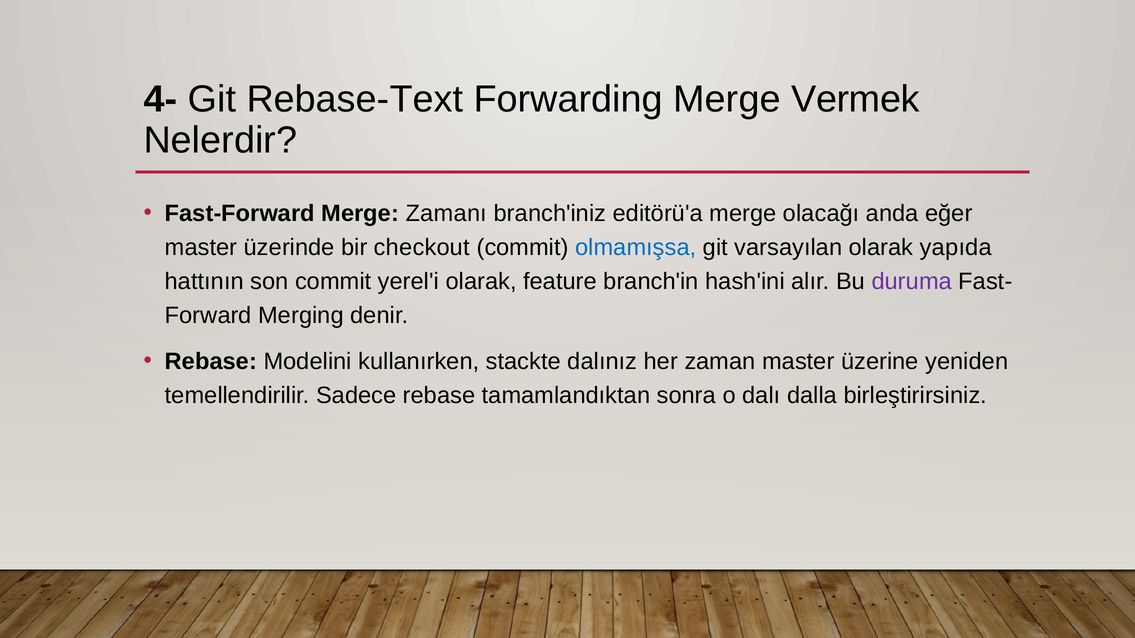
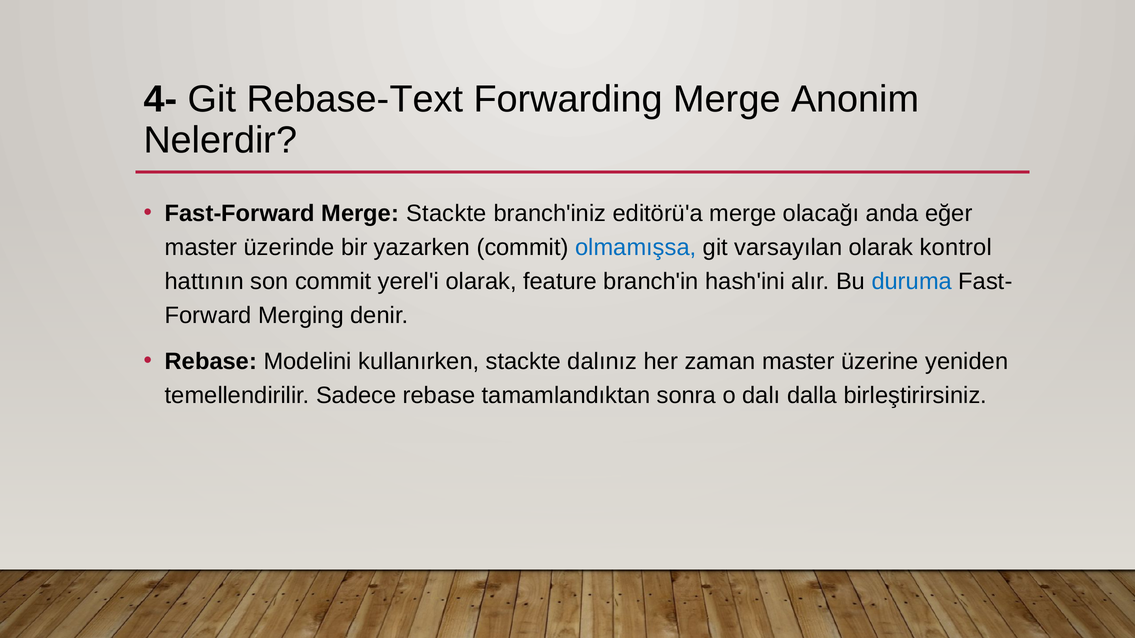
Vermek: Vermek -> Anonim (855, 99)
Merge Zamanı: Zamanı -> Stackte (446, 213)
checkout: checkout -> yazarken (422, 247)
yapıda: yapıda -> kontrol (956, 247)
duruma colour: purple -> blue (912, 282)
